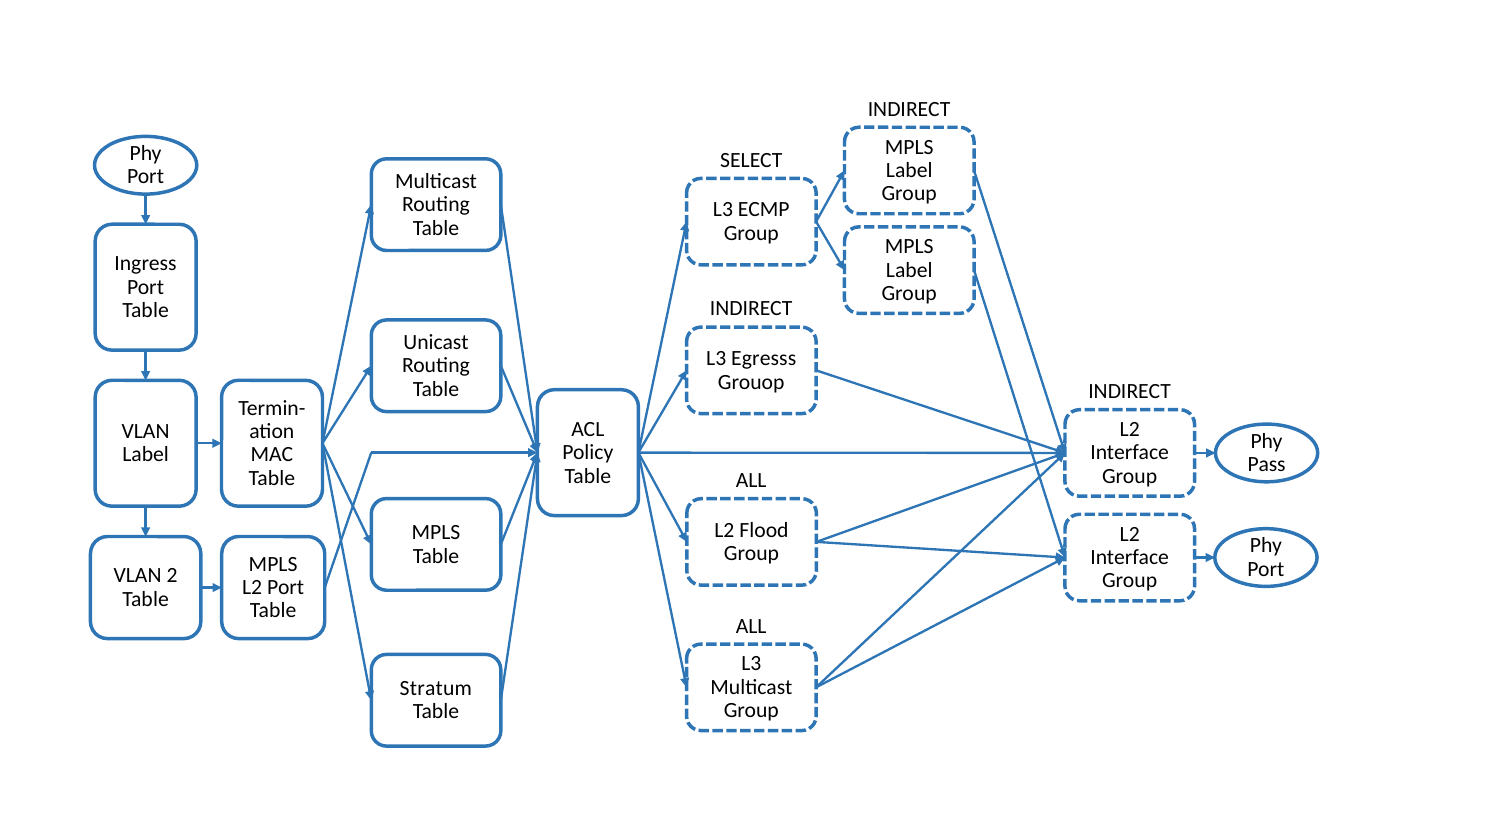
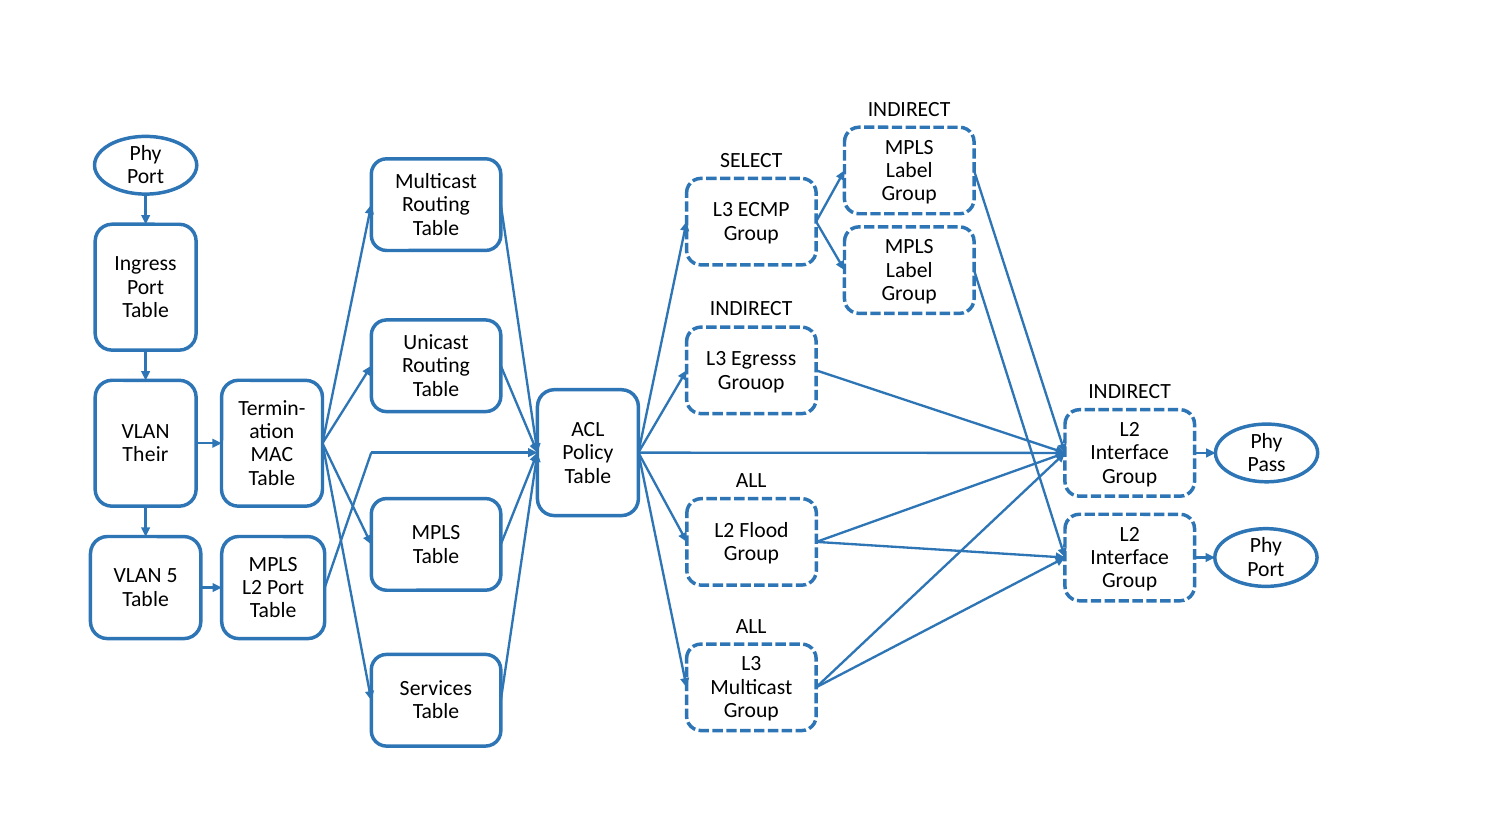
Label: Label -> Their (145, 455)
2: 2 -> 5 (172, 576)
Stratum: Stratum -> Services (436, 688)
